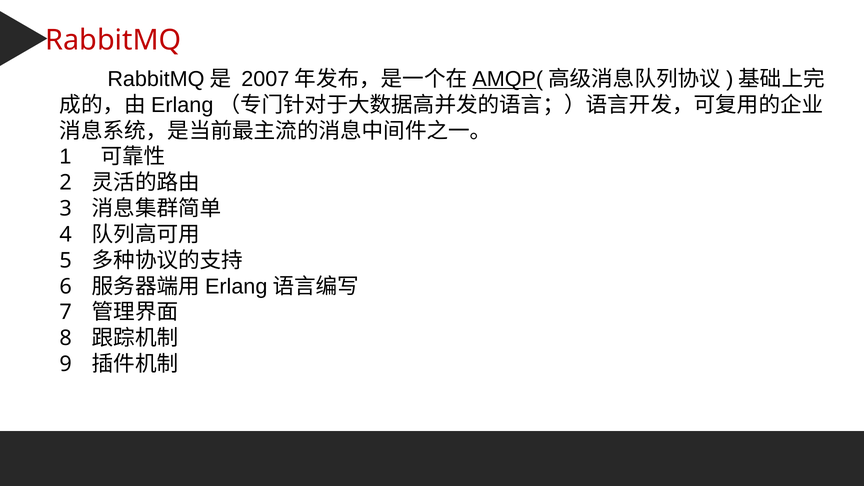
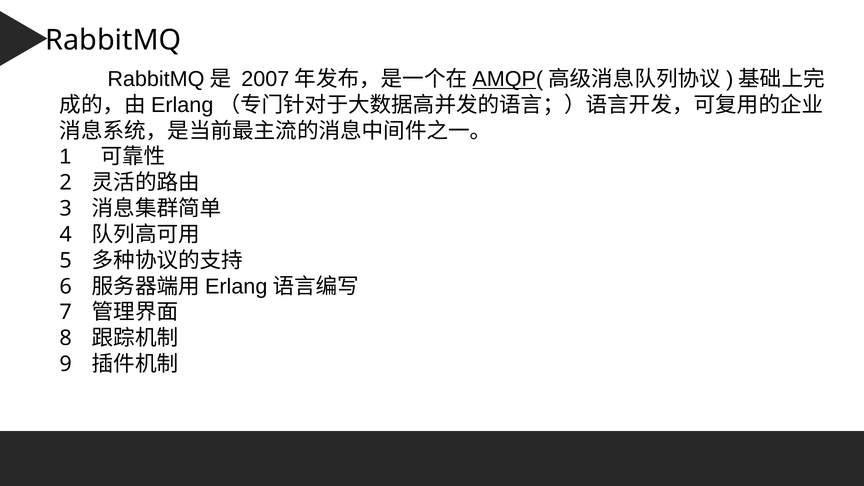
RabbitMQ colour: red -> black (113, 40)
